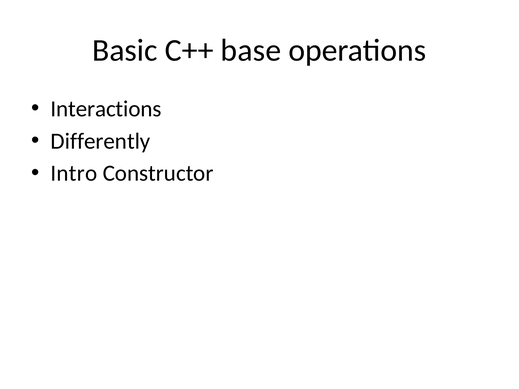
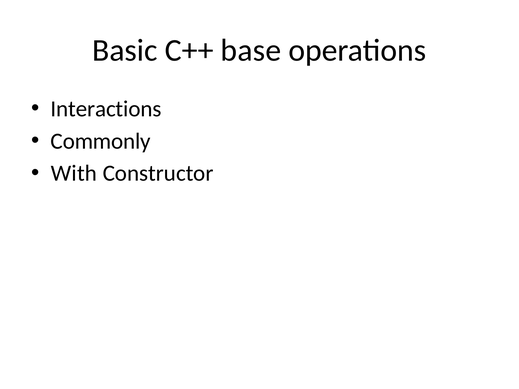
Differently: Differently -> Commonly (101, 141)
Intro: Intro -> With (74, 173)
